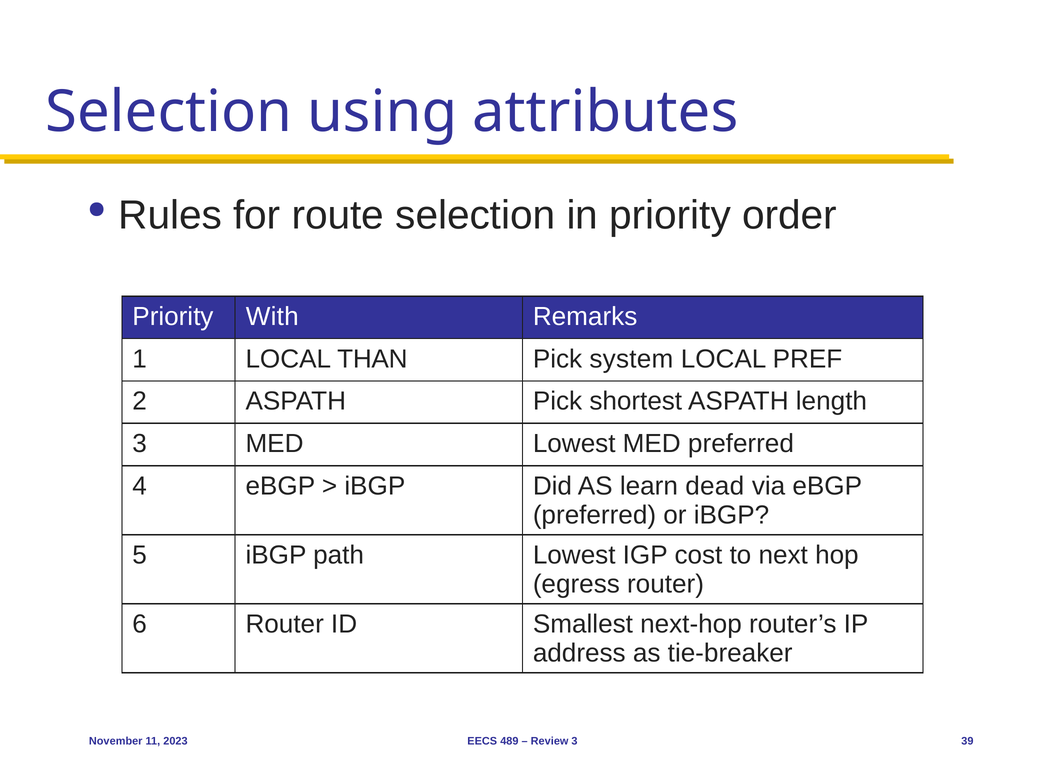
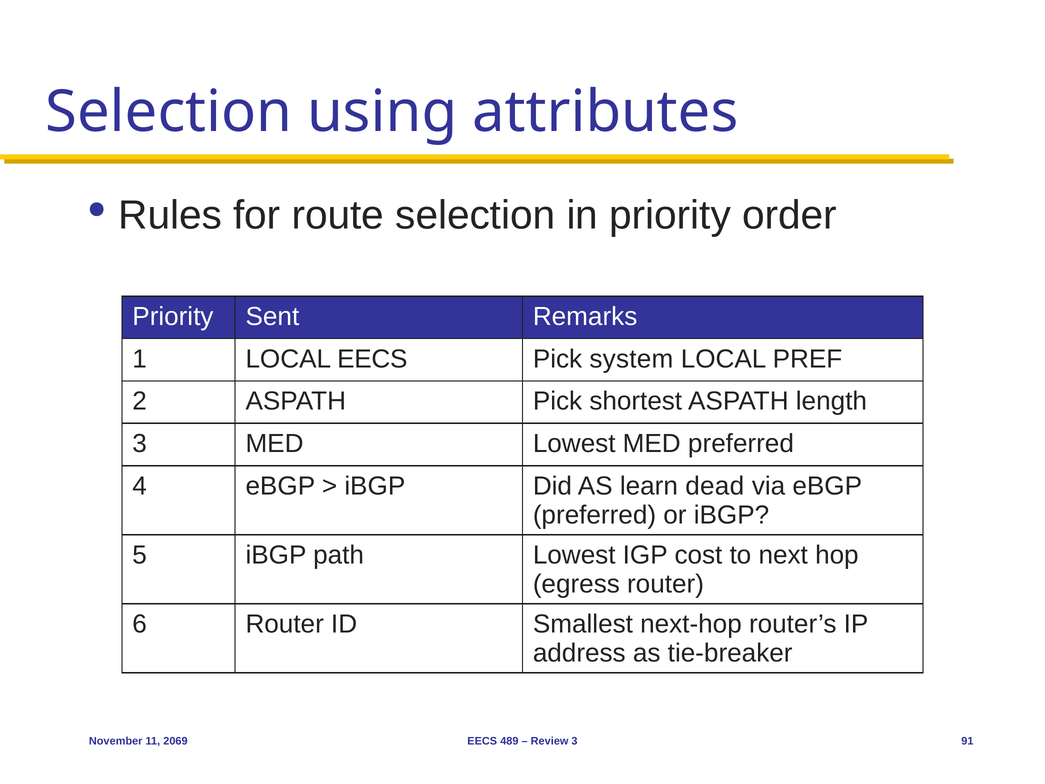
With: With -> Sent (272, 316)
LOCAL THAN: THAN -> EECS (372, 359)
2023: 2023 -> 2069 (175, 741)
39: 39 -> 91 (967, 741)
